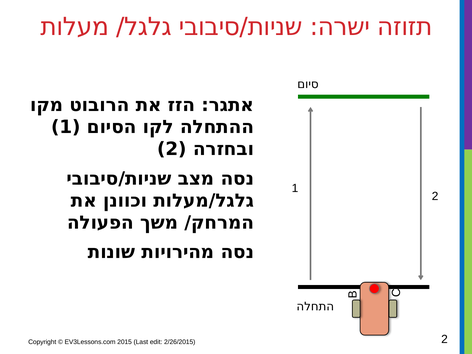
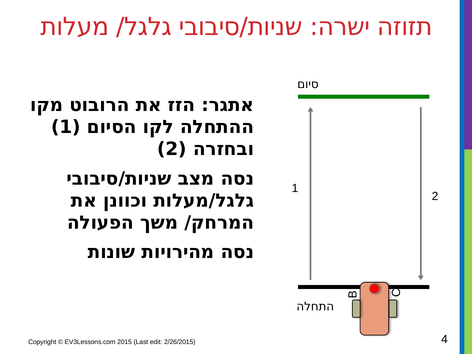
2/26/2015 2: 2 -> 4 (444, 339)
